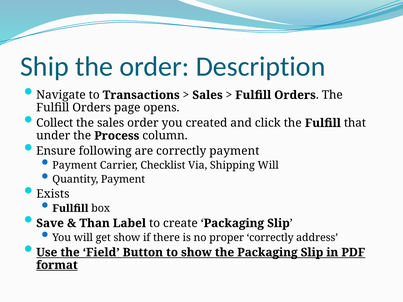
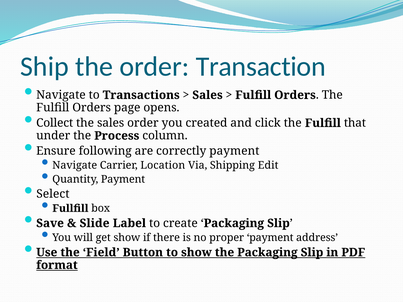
Description: Description -> Transaction (261, 67)
Payment: Payment -> Navigate (75, 165)
Checklist: Checklist -> Location (163, 165)
Shipping Will: Will -> Edit (268, 165)
Exists: Exists -> Select (53, 194)
Than: Than -> Slide (95, 223)
proper correctly: correctly -> payment (270, 238)
